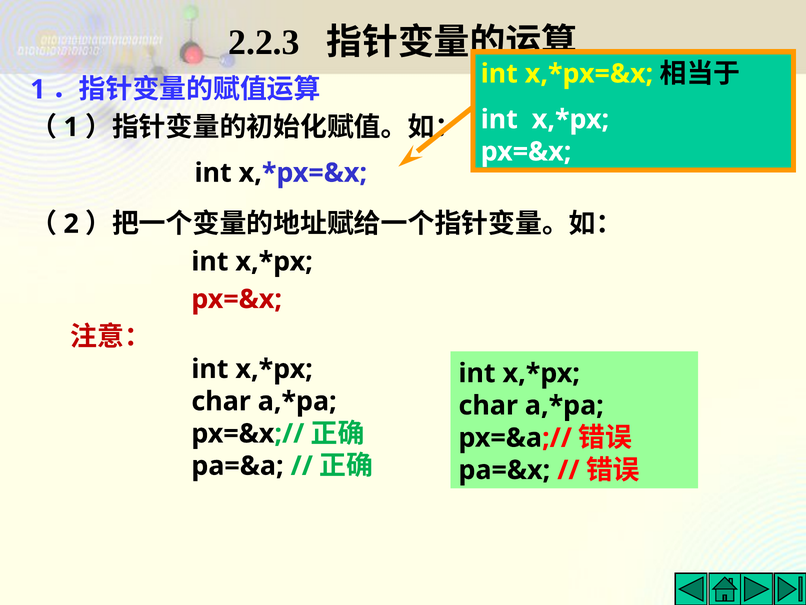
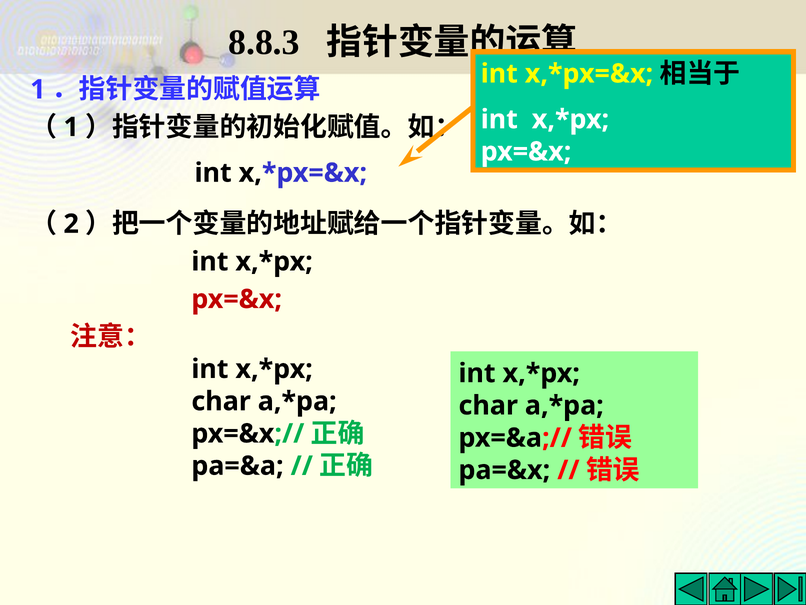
2.2.3: 2.2.3 -> 8.8.3 (264, 43)
